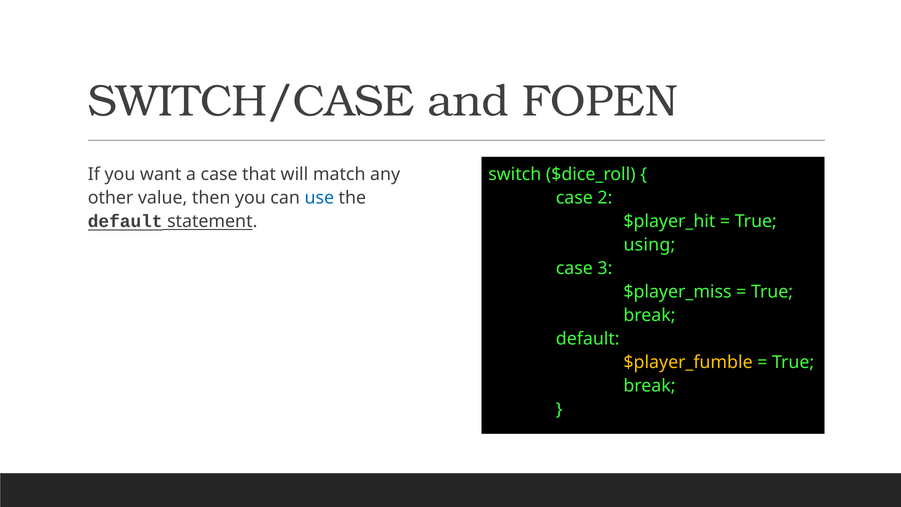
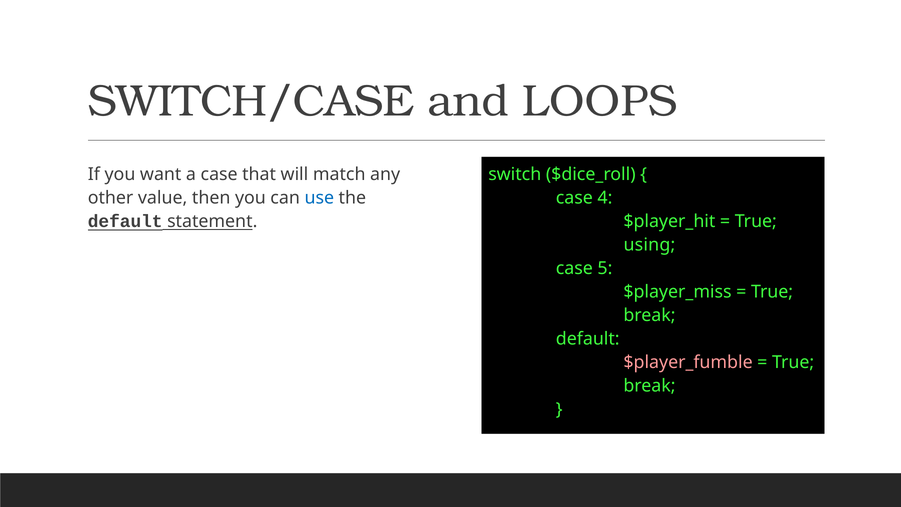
FOPEN: FOPEN -> LOOPS (600, 101)
2: 2 -> 4 (605, 198)
3: 3 -> 5 (605, 268)
$player_fumble colour: yellow -> pink (688, 362)
